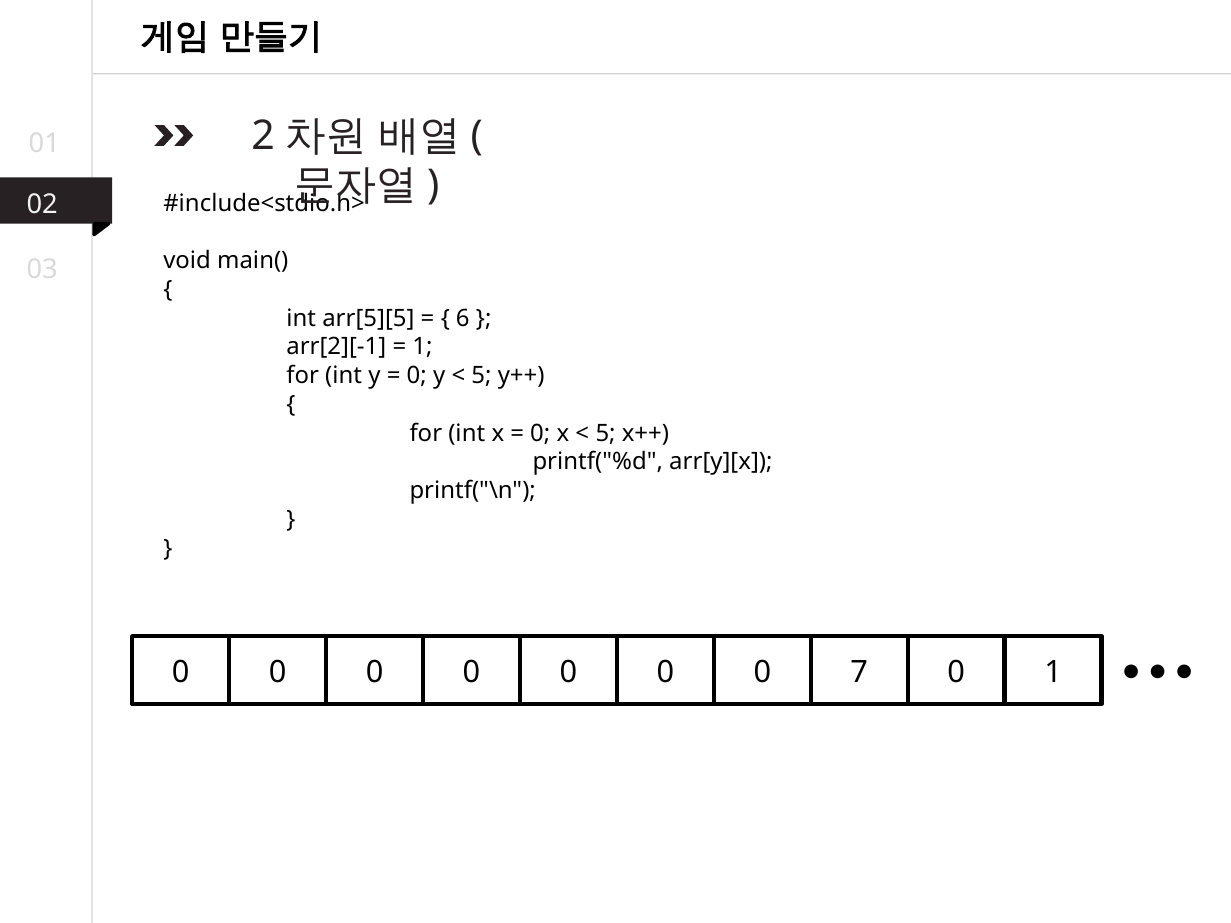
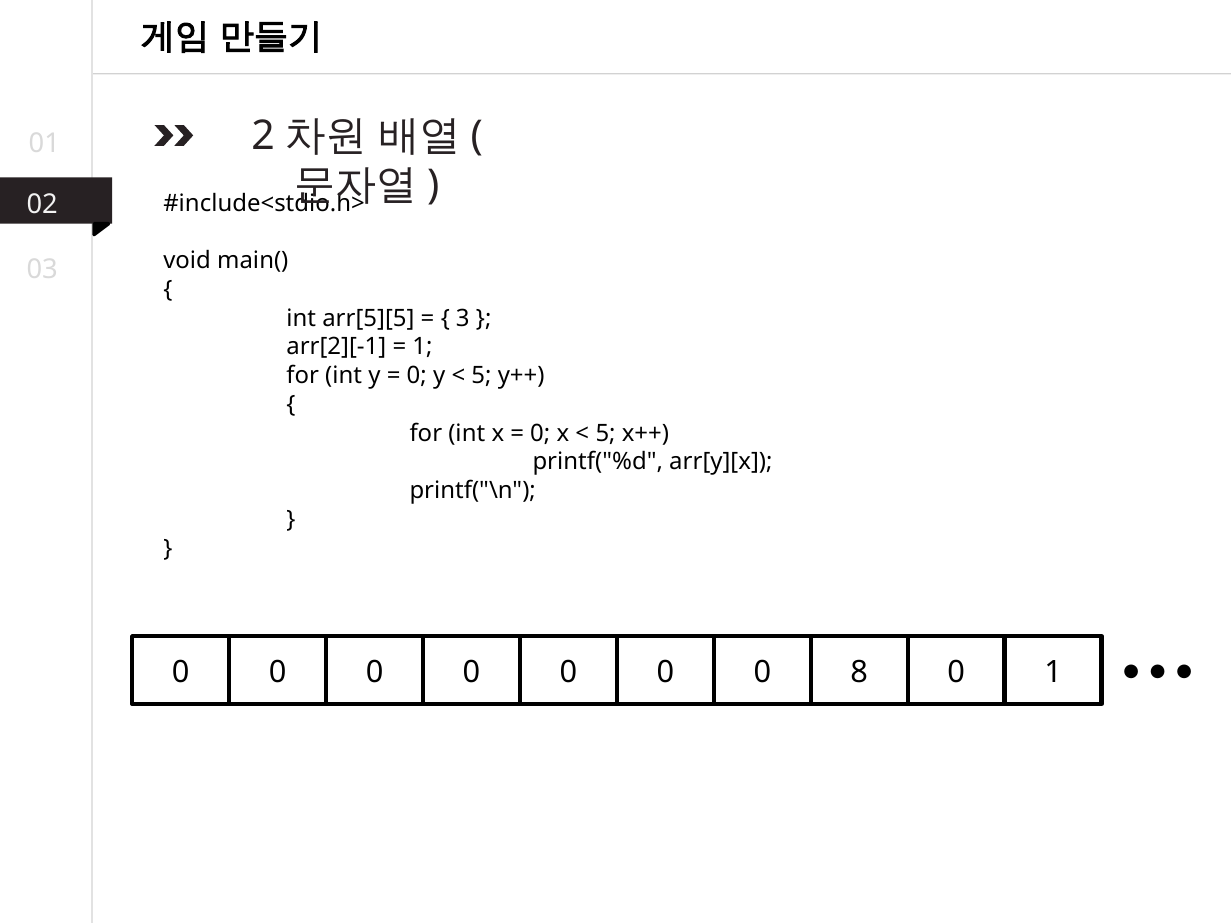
6: 6 -> 3 (463, 318)
7: 7 -> 8 (859, 672)
